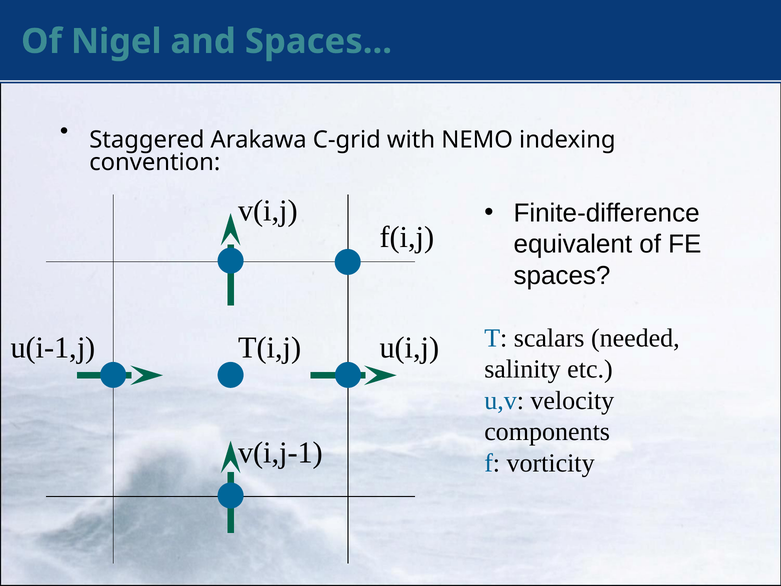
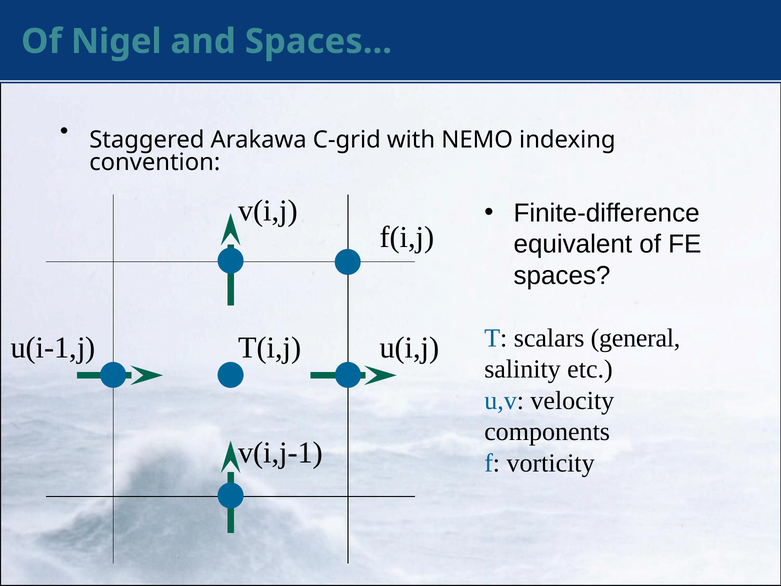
needed: needed -> general (636, 338)
